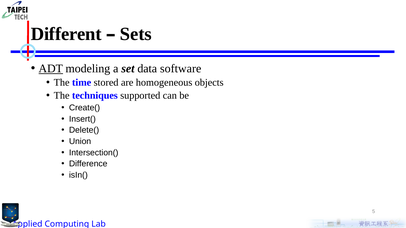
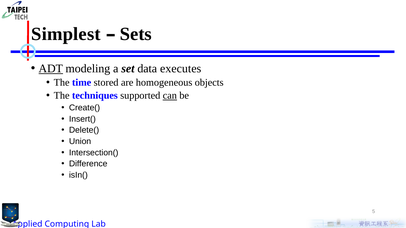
Different: Different -> Simplest (66, 34)
software: software -> executes (181, 69)
can underline: none -> present (170, 96)
